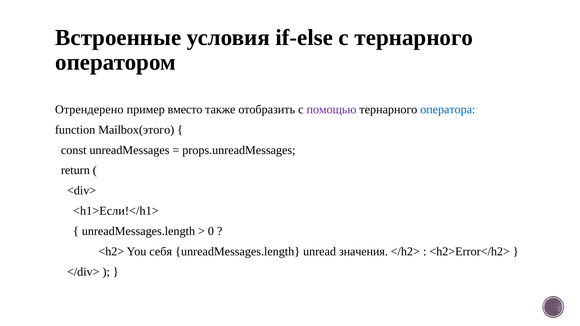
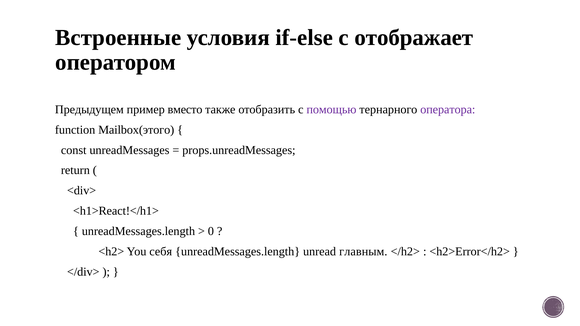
с тернарного: тернарного -> отображает (414, 37)
Отрендерено: Отрендерено -> Предыдущем (89, 110)
оператора colour: blue -> purple (448, 110)
<h1>Если!</h1>: <h1>Если!</h1> -> <h1>React!</h1> (116, 211)
значения: значения -> главным (363, 252)
